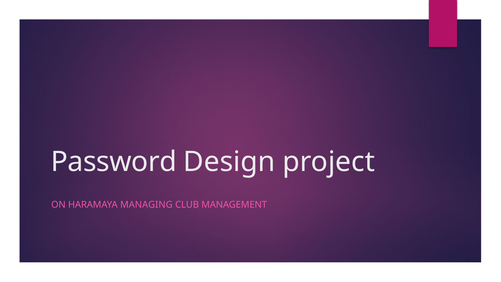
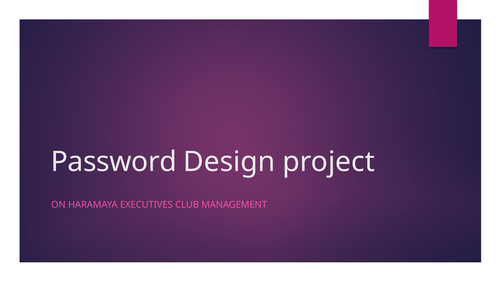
MANAGING: MANAGING -> EXECUTIVES (146, 204)
